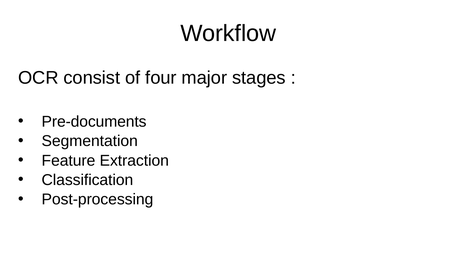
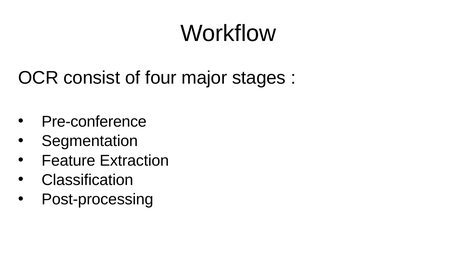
Pre-documents: Pre-documents -> Pre-conference (94, 122)
